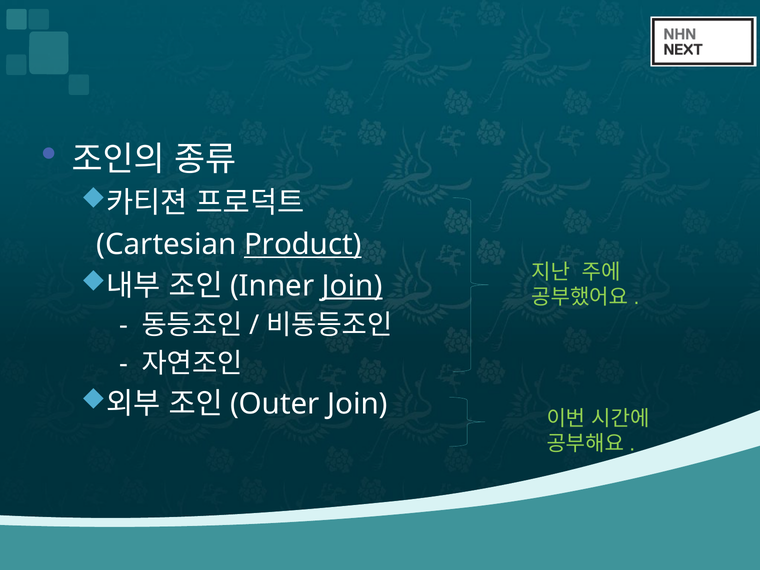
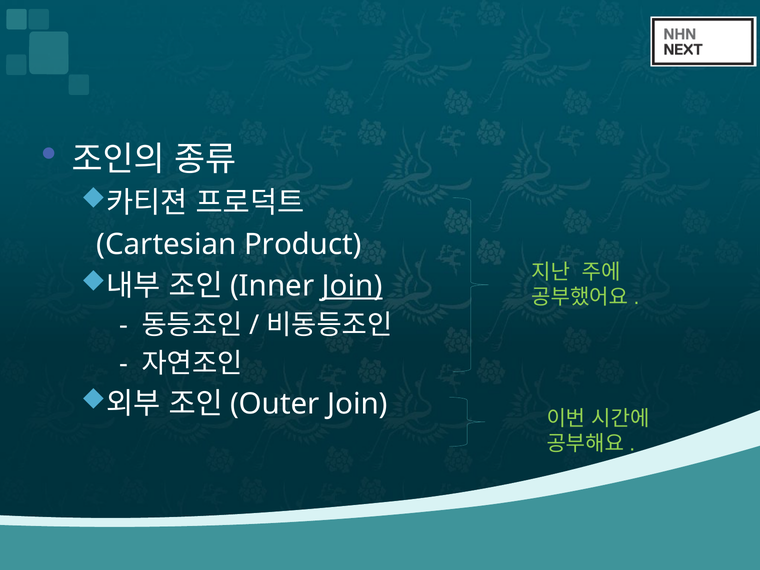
Product underline: present -> none (303, 244)
